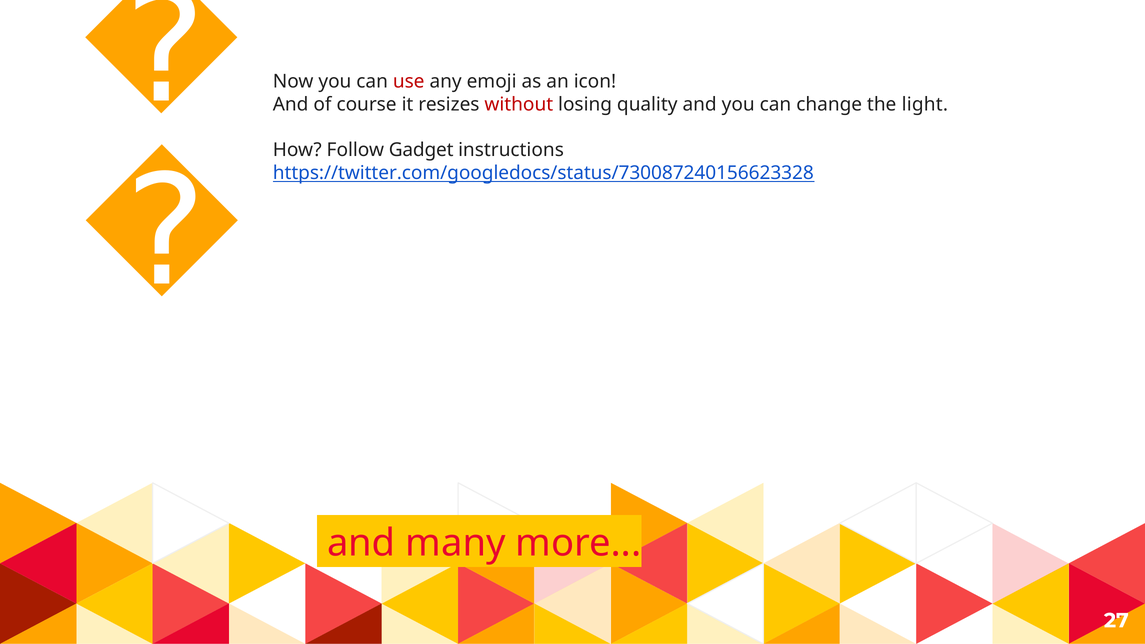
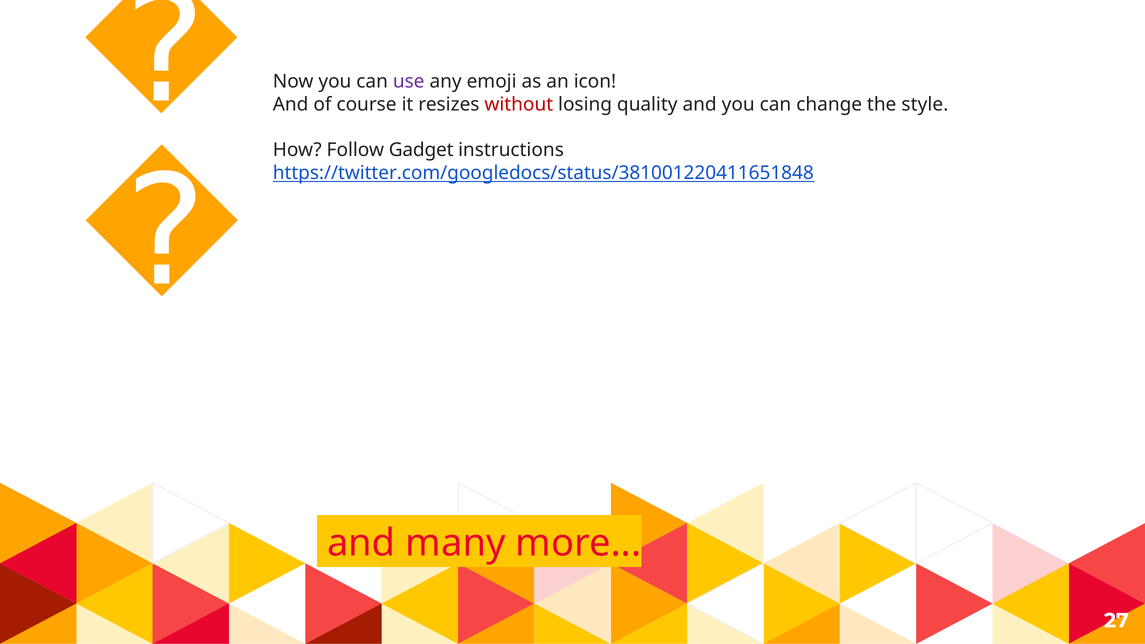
use colour: red -> purple (409, 81)
light: light -> style (925, 104)
https://twitter.com/googledocs/status/730087240156623328: https://twitter.com/googledocs/status/730087240156623328 -> https://twitter.com/googledocs/status/381001220411651848 (543, 173)
